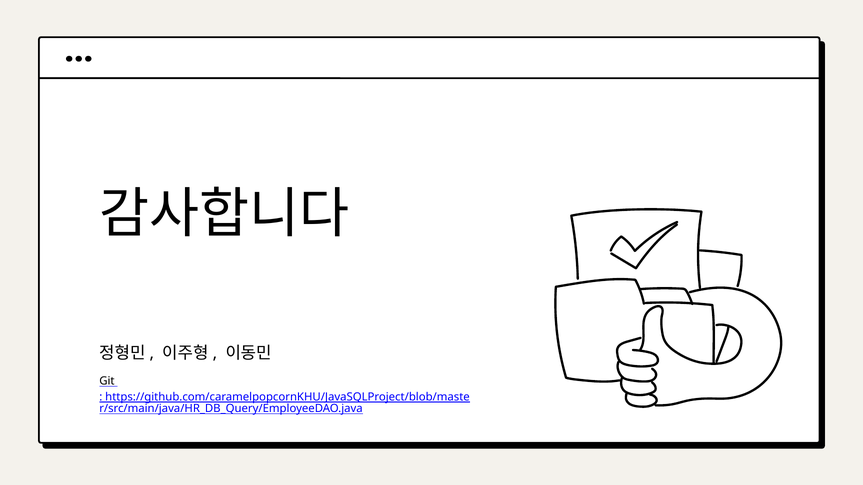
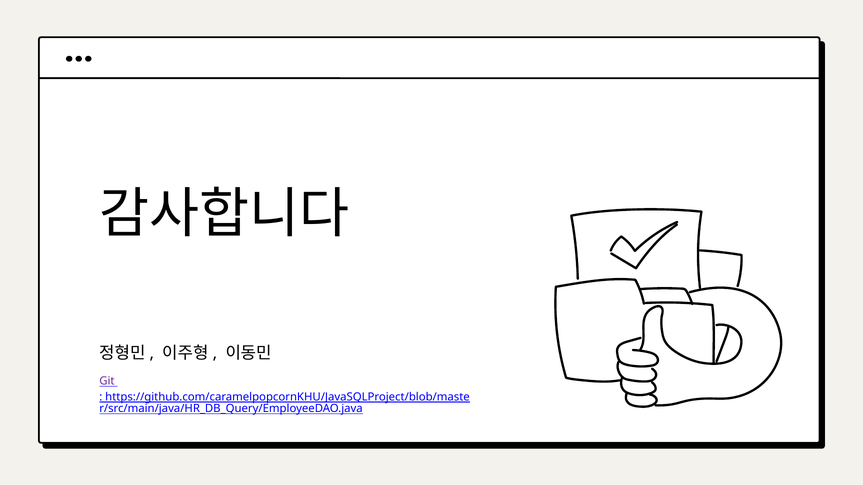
Git colour: black -> purple (107, 381)
